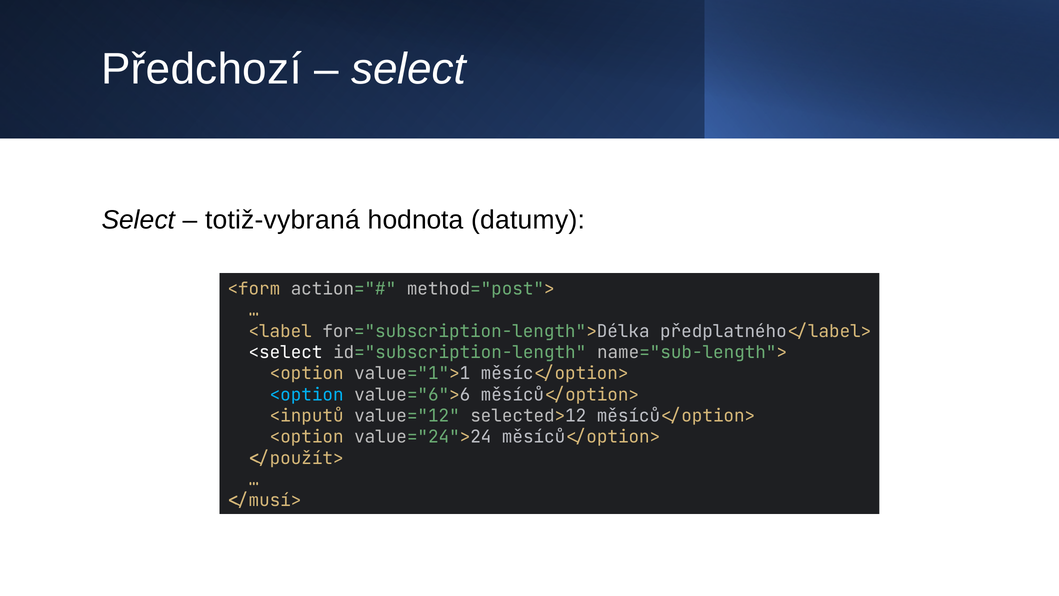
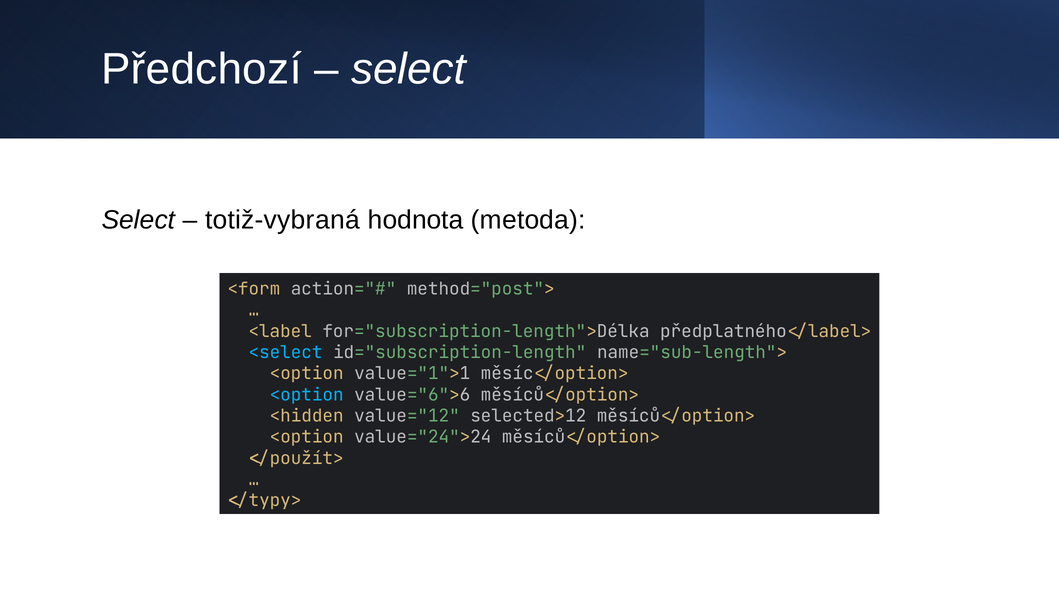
datumy: datumy -> metoda (528, 220)
<select colour: white -> light blue (286, 352)
<inputů: <inputů -> <hidden (307, 416)
</musí>: </musí> -> </typy> (264, 500)
